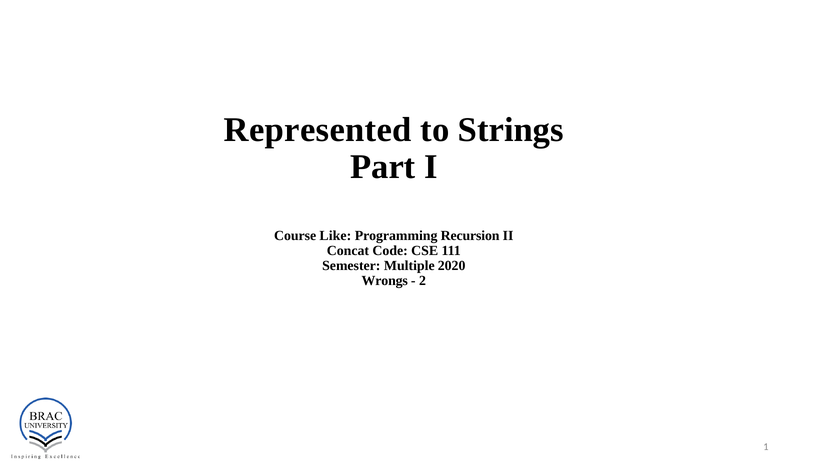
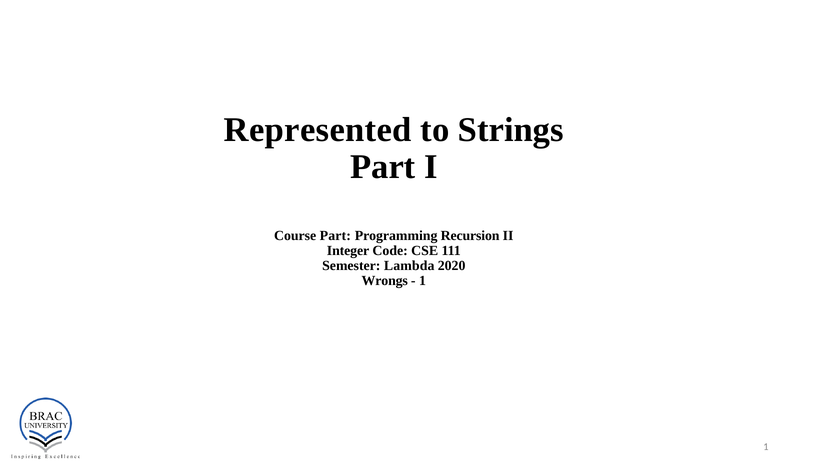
Course Like: Like -> Part (335, 236)
Concat: Concat -> Integer (348, 251)
Multiple: Multiple -> Lambda (409, 266)
2: 2 -> 1 (423, 280)
